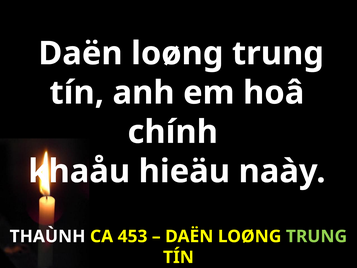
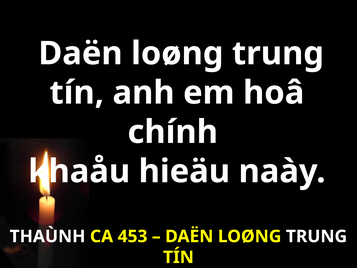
TRUNG colour: light green -> white (317, 236)
